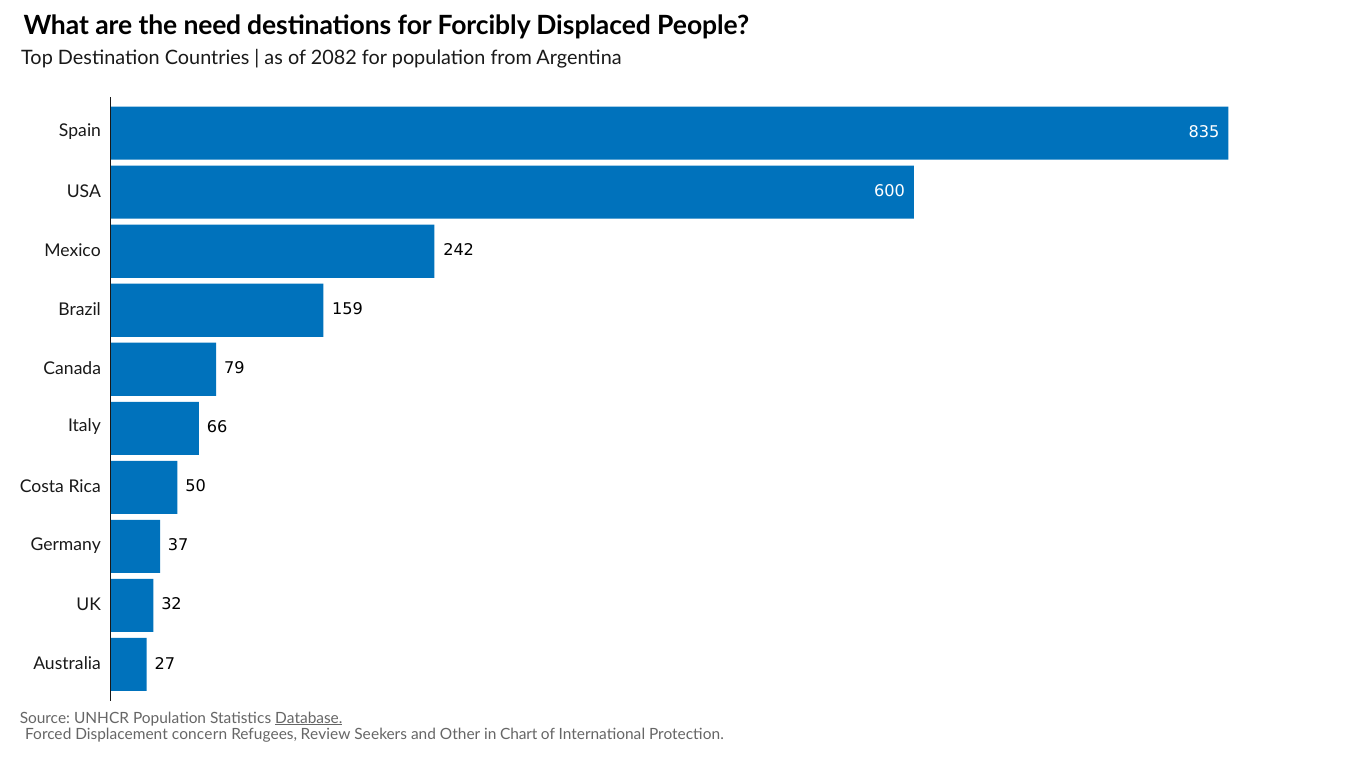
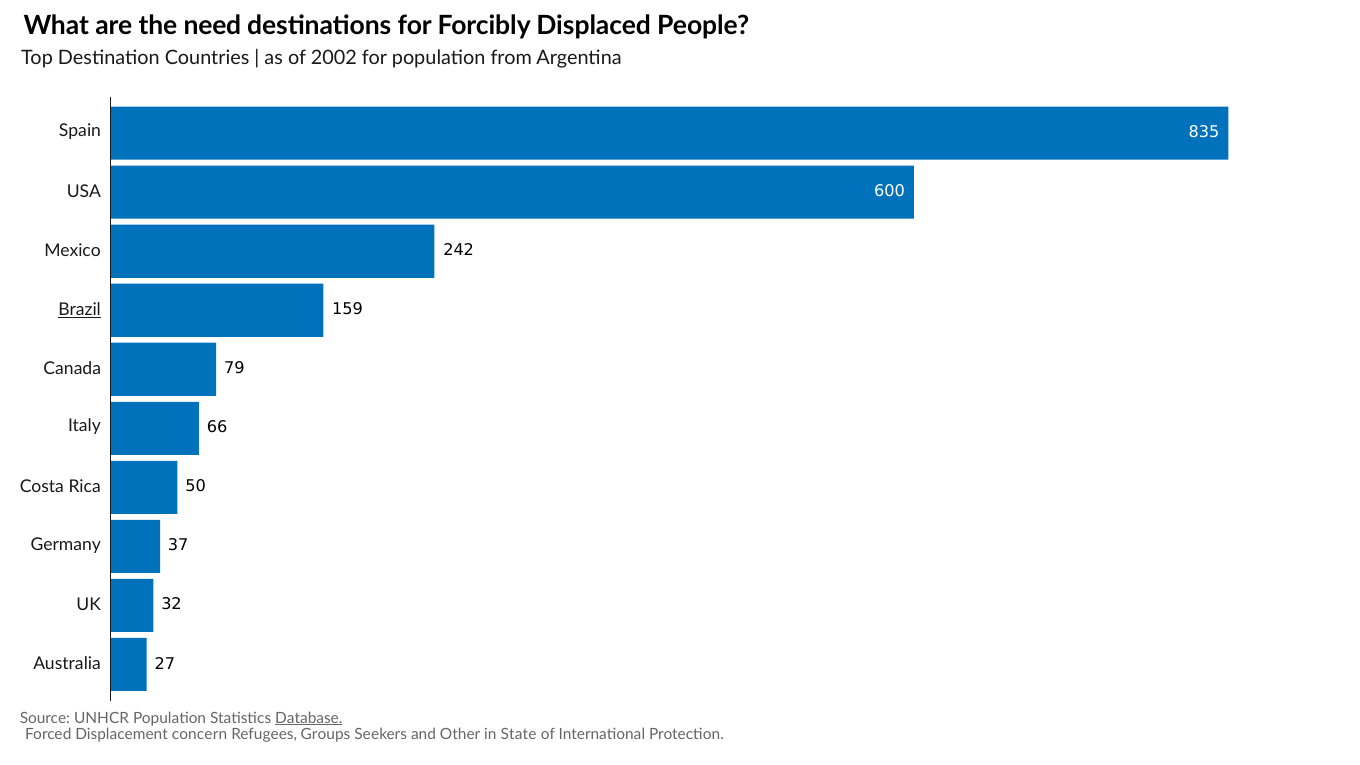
2082: 2082 -> 2002 (334, 58)
Brazil underline: none -> present (80, 310)
Review: Review -> Groups (325, 735)
Chart: Chart -> State (519, 735)
